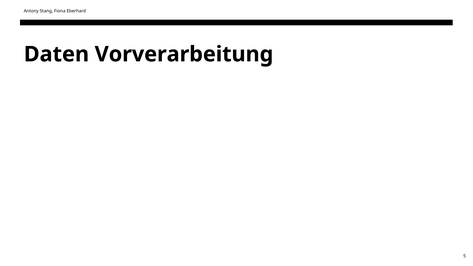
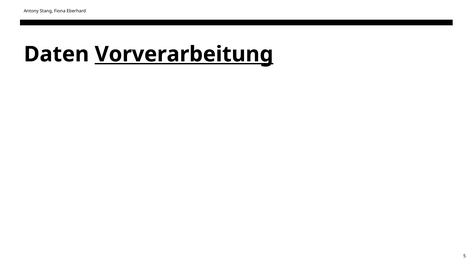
Vorverarbeitung underline: none -> present (184, 54)
